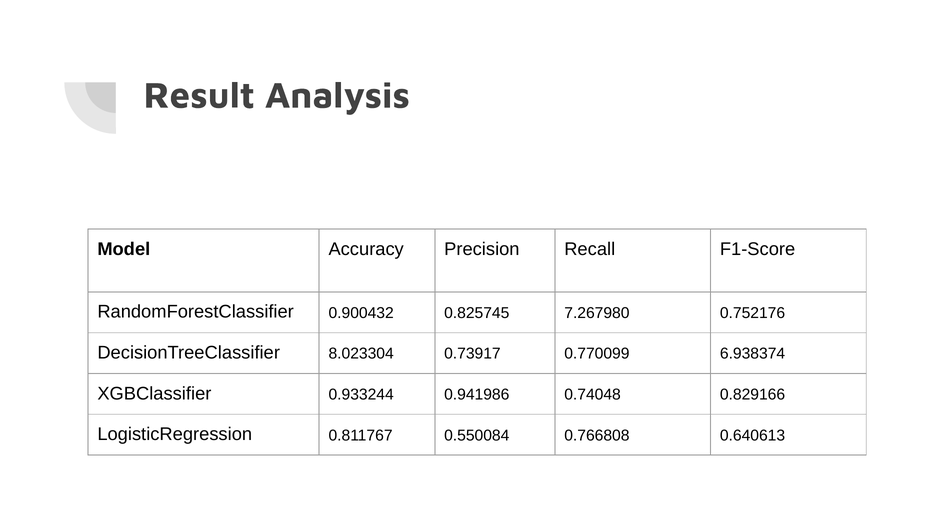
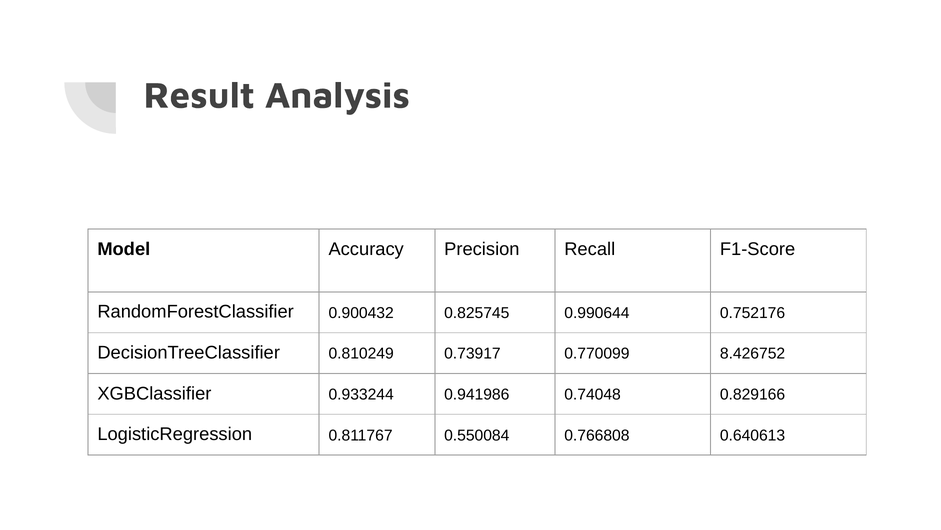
7.267980: 7.267980 -> 0.990644 (597, 313)
8.023304: 8.023304 -> 0.810249 (361, 353)
6.938374: 6.938374 -> 8.426752 (753, 353)
